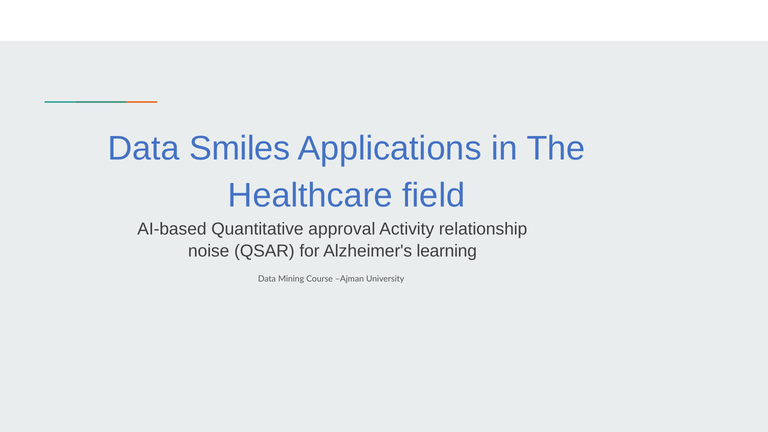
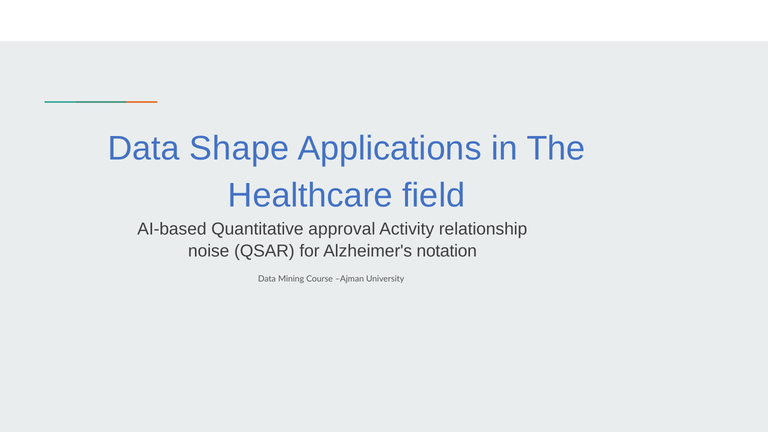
Smiles: Smiles -> Shape (239, 148)
learning: learning -> notation (447, 251)
